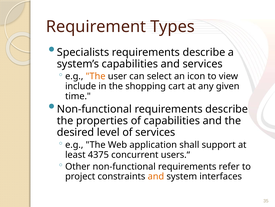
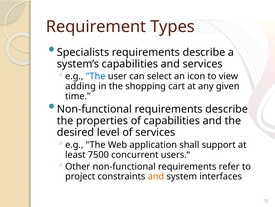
The colour: orange -> blue (96, 76)
include: include -> adding (81, 86)
4375: 4375 -> 7500 (98, 154)
